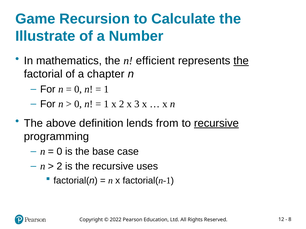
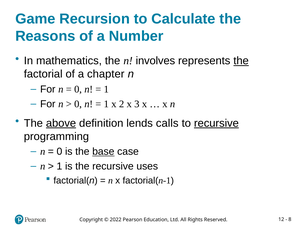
Illustrate: Illustrate -> Reasons (45, 36)
efficient: efficient -> involves (155, 61)
above underline: none -> present (61, 123)
from: from -> calls (167, 123)
base underline: none -> present (103, 152)
2: 2 -> 1 (59, 167)
